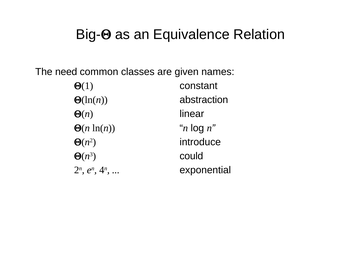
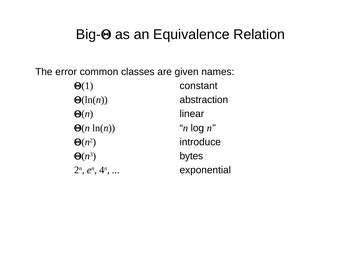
need: need -> error (66, 72)
could: could -> bytes (191, 156)
